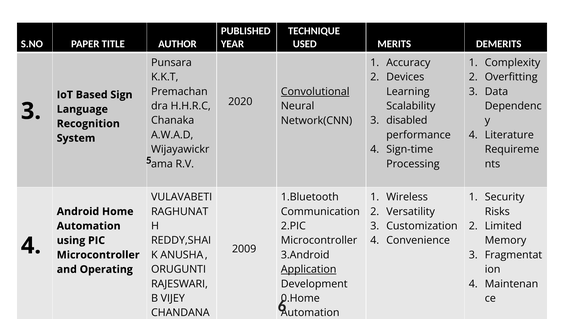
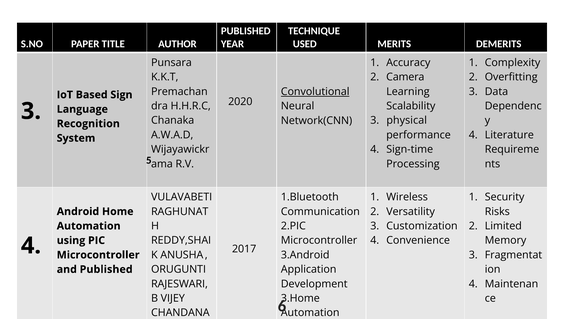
Devices: Devices -> Camera (405, 77)
disabled: disabled -> physical (407, 121)
2009: 2009 -> 2017 (244, 249)
and Operating: Operating -> Published (106, 270)
Application underline: present -> none (309, 270)
0.Home: 0.Home -> 3.Home (300, 299)
